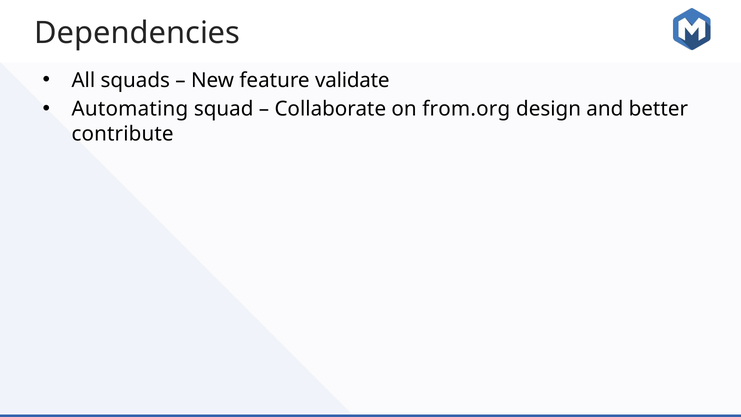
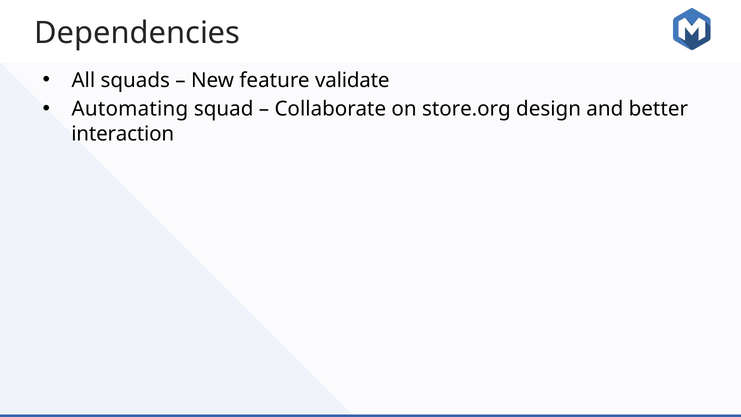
from.org: from.org -> store.org (466, 109)
contribute: contribute -> interaction (123, 134)
